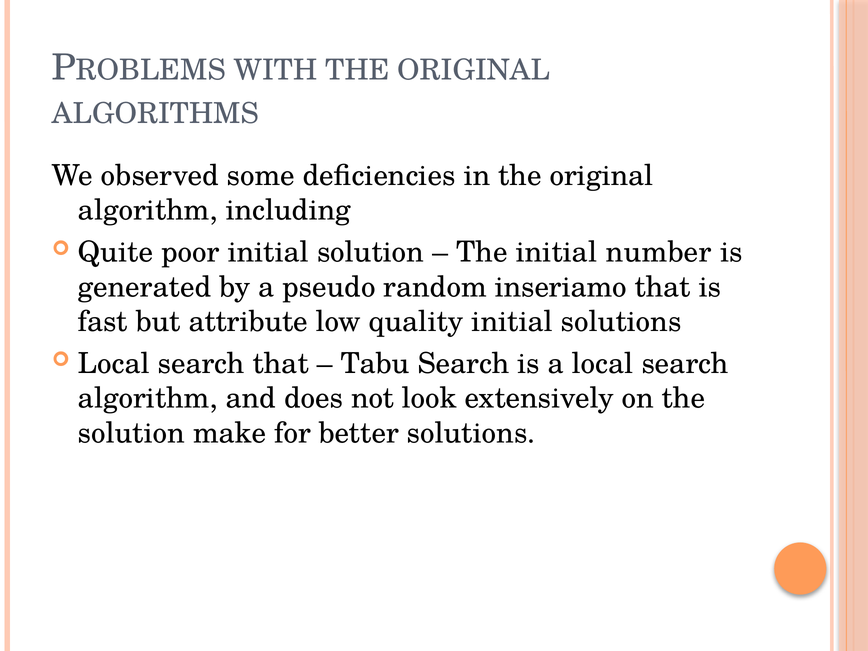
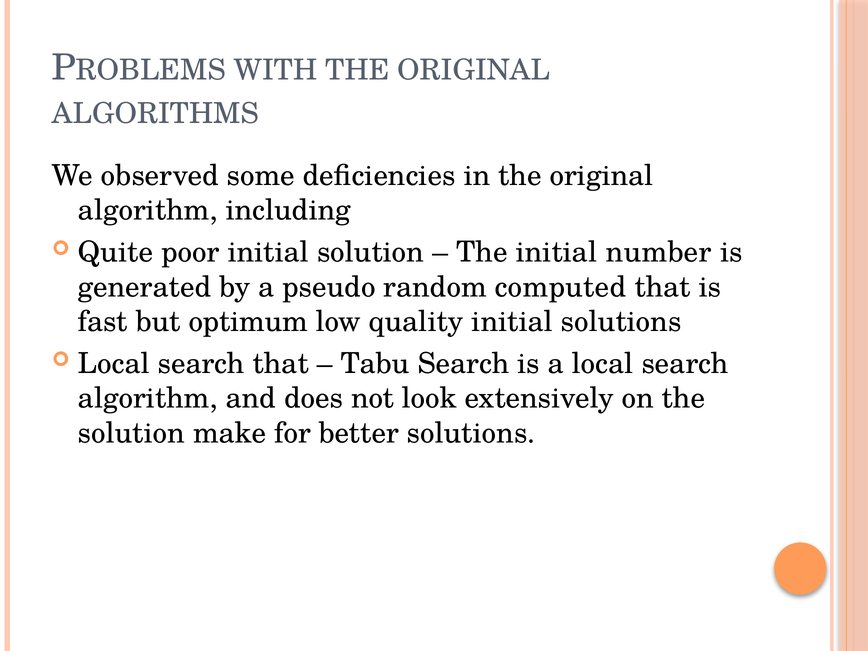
inseriamo: inseriamo -> computed (561, 287)
attribute: attribute -> optimum (248, 322)
